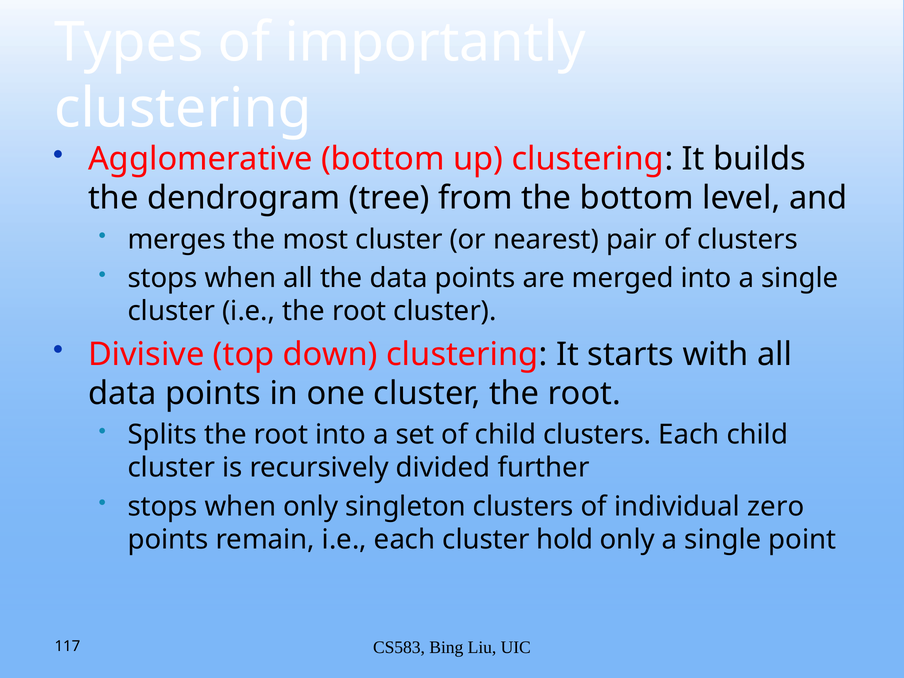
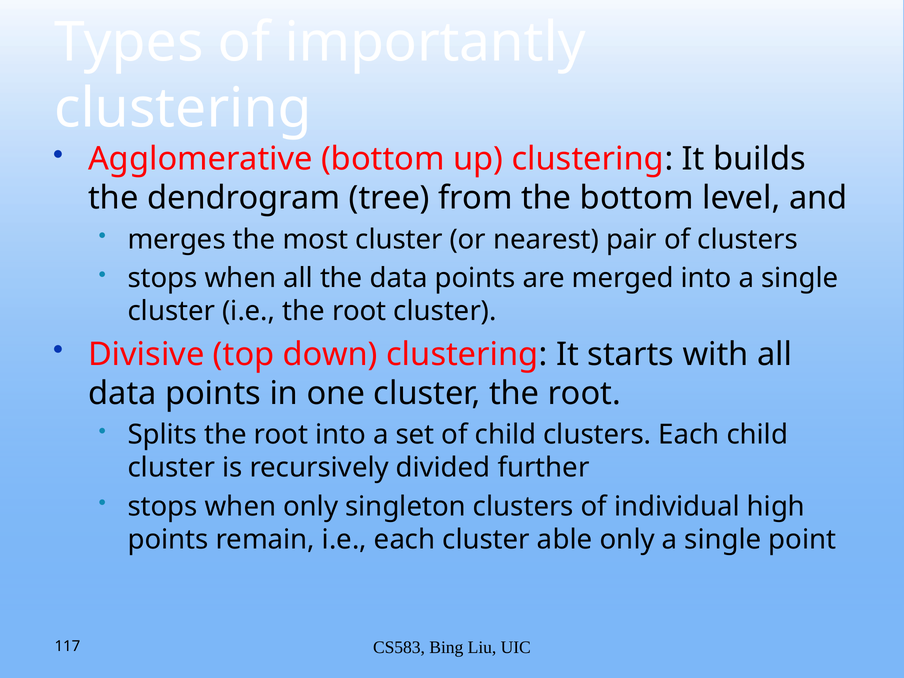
zero: zero -> high (776, 506)
hold: hold -> able (565, 540)
